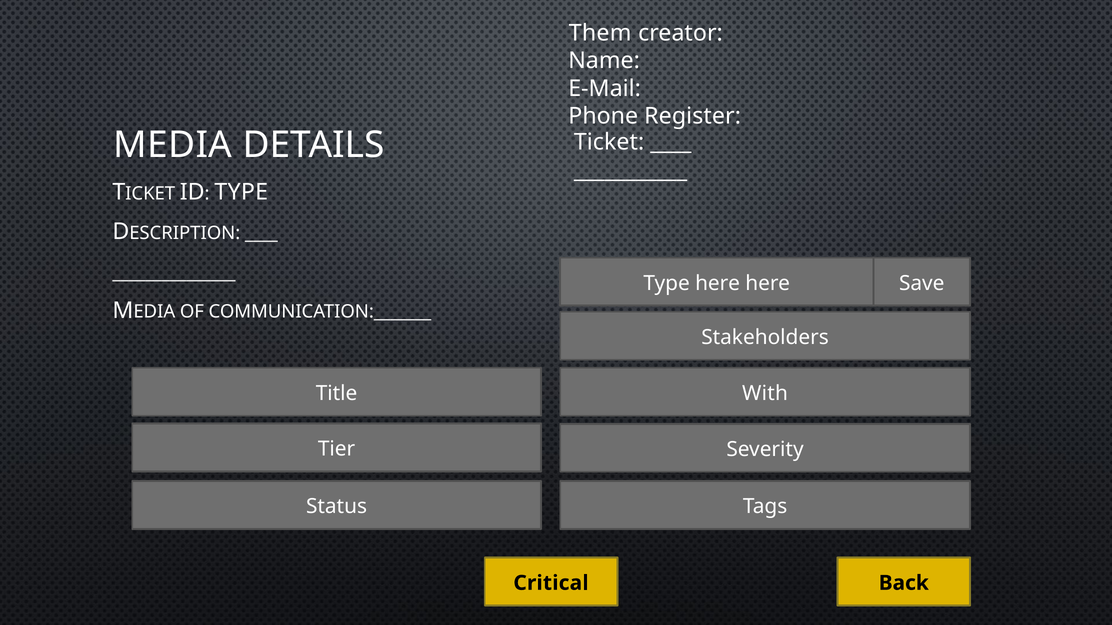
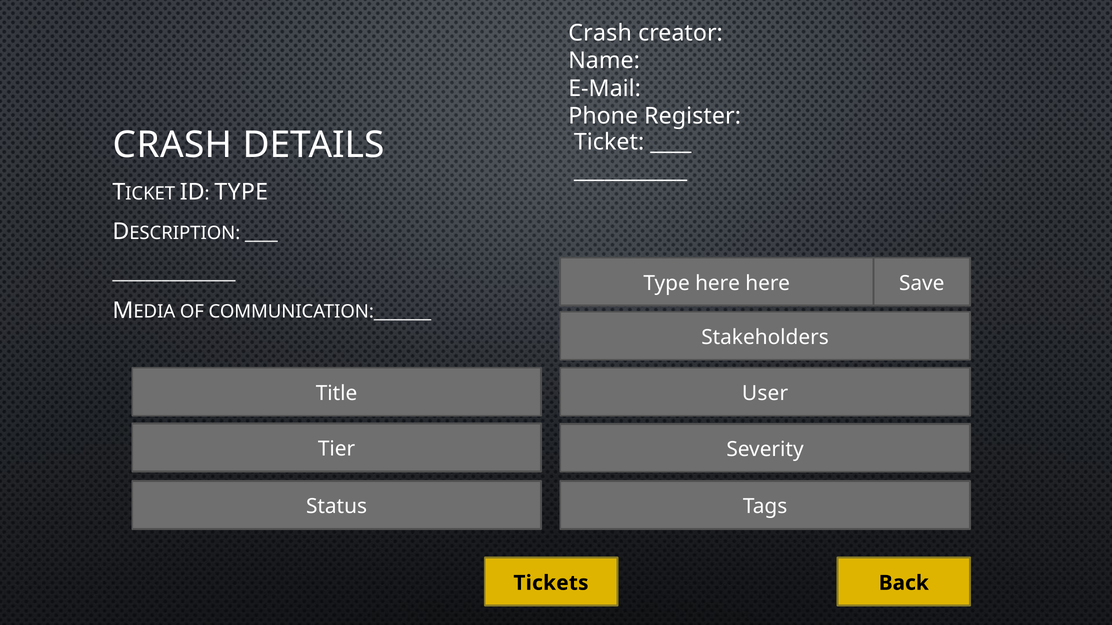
Them: Them -> Crash (600, 33)
MEDIA: MEDIA -> CRASH (173, 145)
With: With -> User (765, 394)
Critical: Critical -> Tickets (551, 583)
